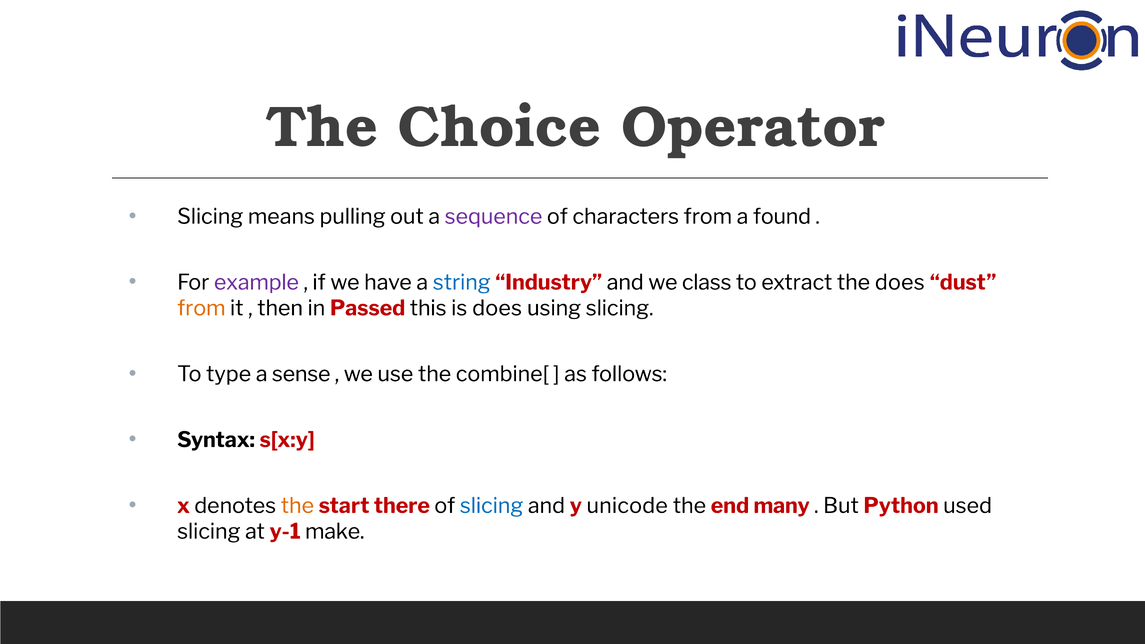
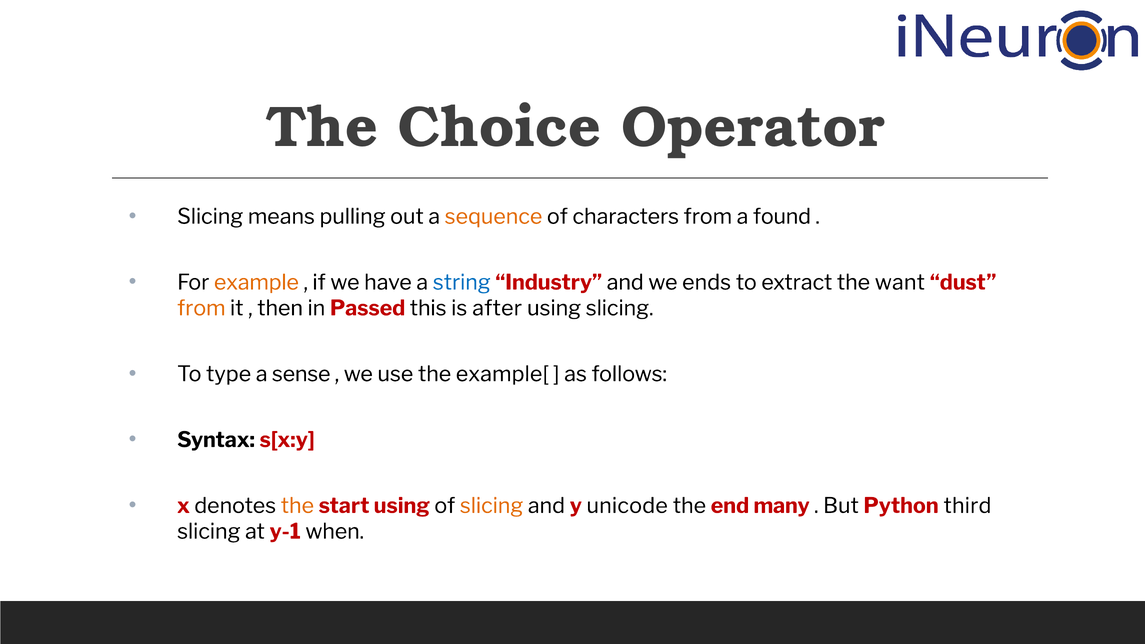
sequence colour: purple -> orange (493, 217)
example colour: purple -> orange (256, 283)
class: class -> ends (707, 283)
the does: does -> want (900, 283)
is does: does -> after (497, 308)
combine[: combine[ -> example[ (502, 374)
start there: there -> using (402, 506)
slicing colour: blue -> orange (492, 506)
used: used -> third (967, 506)
make: make -> when (335, 532)
